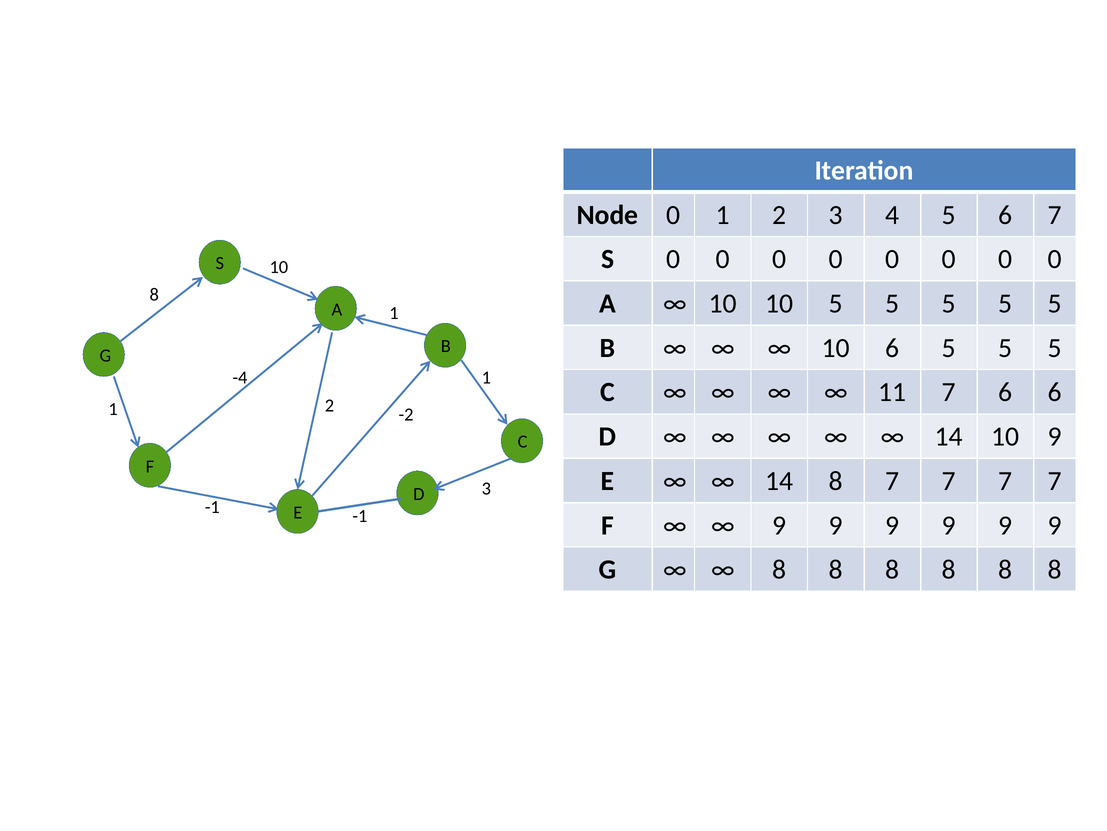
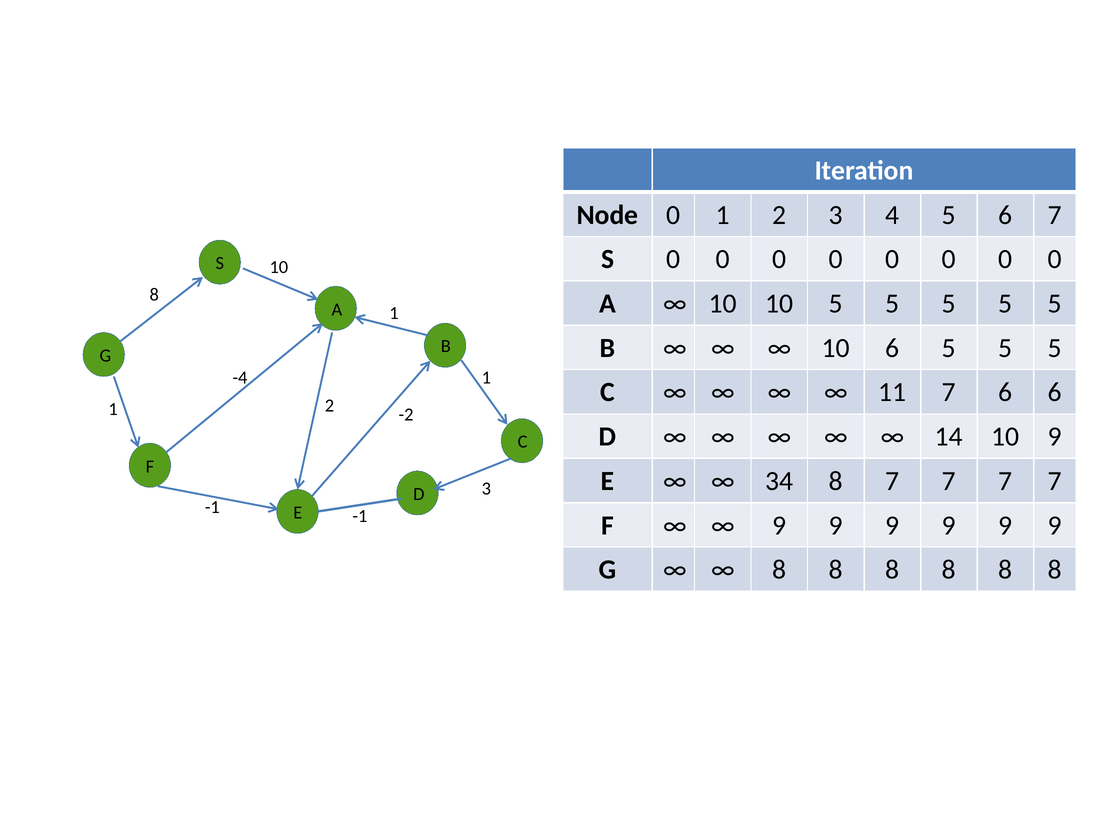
14: 14 -> 34 (779, 481)
